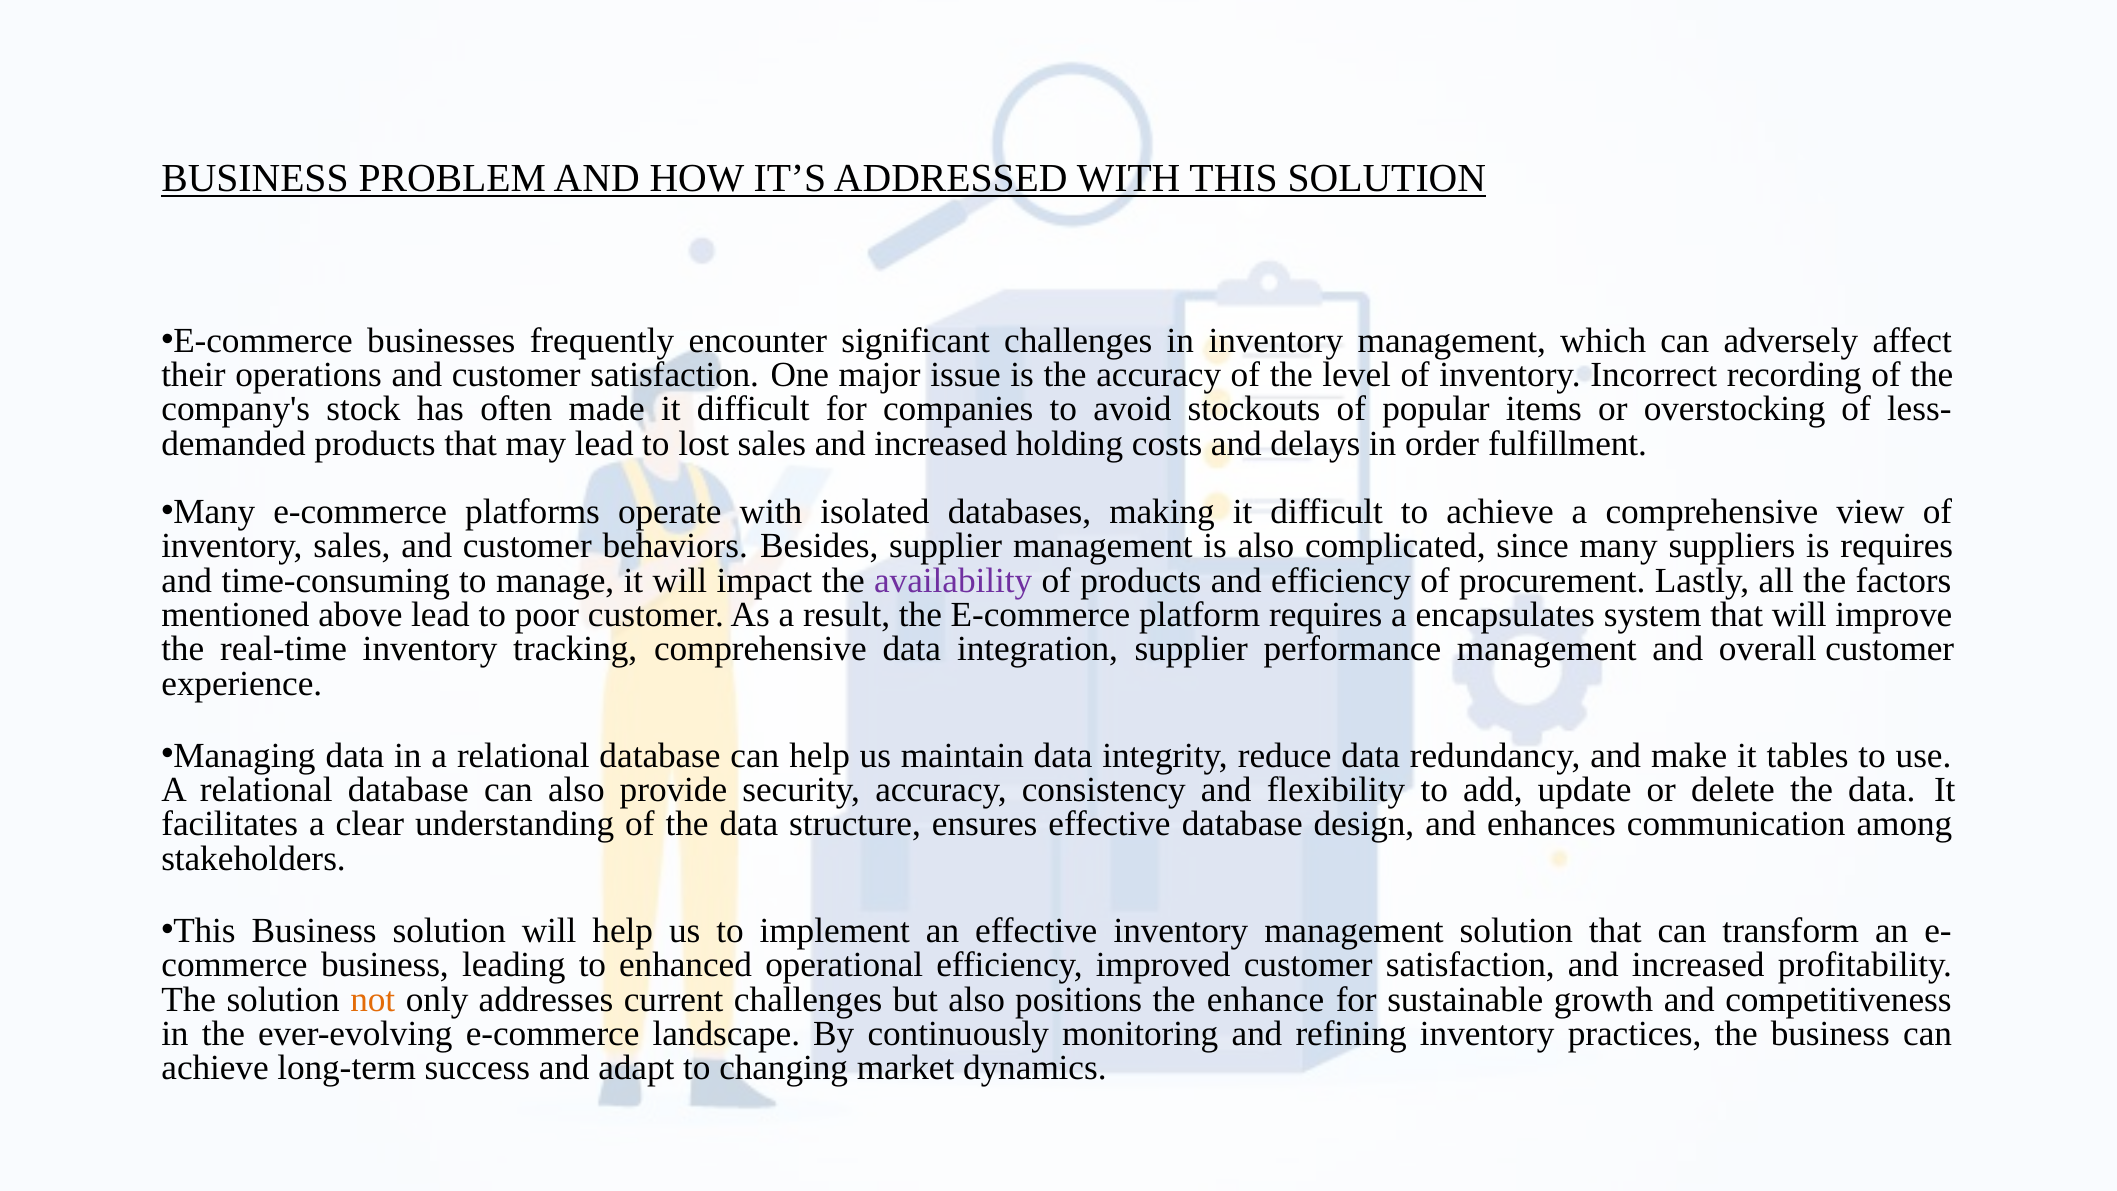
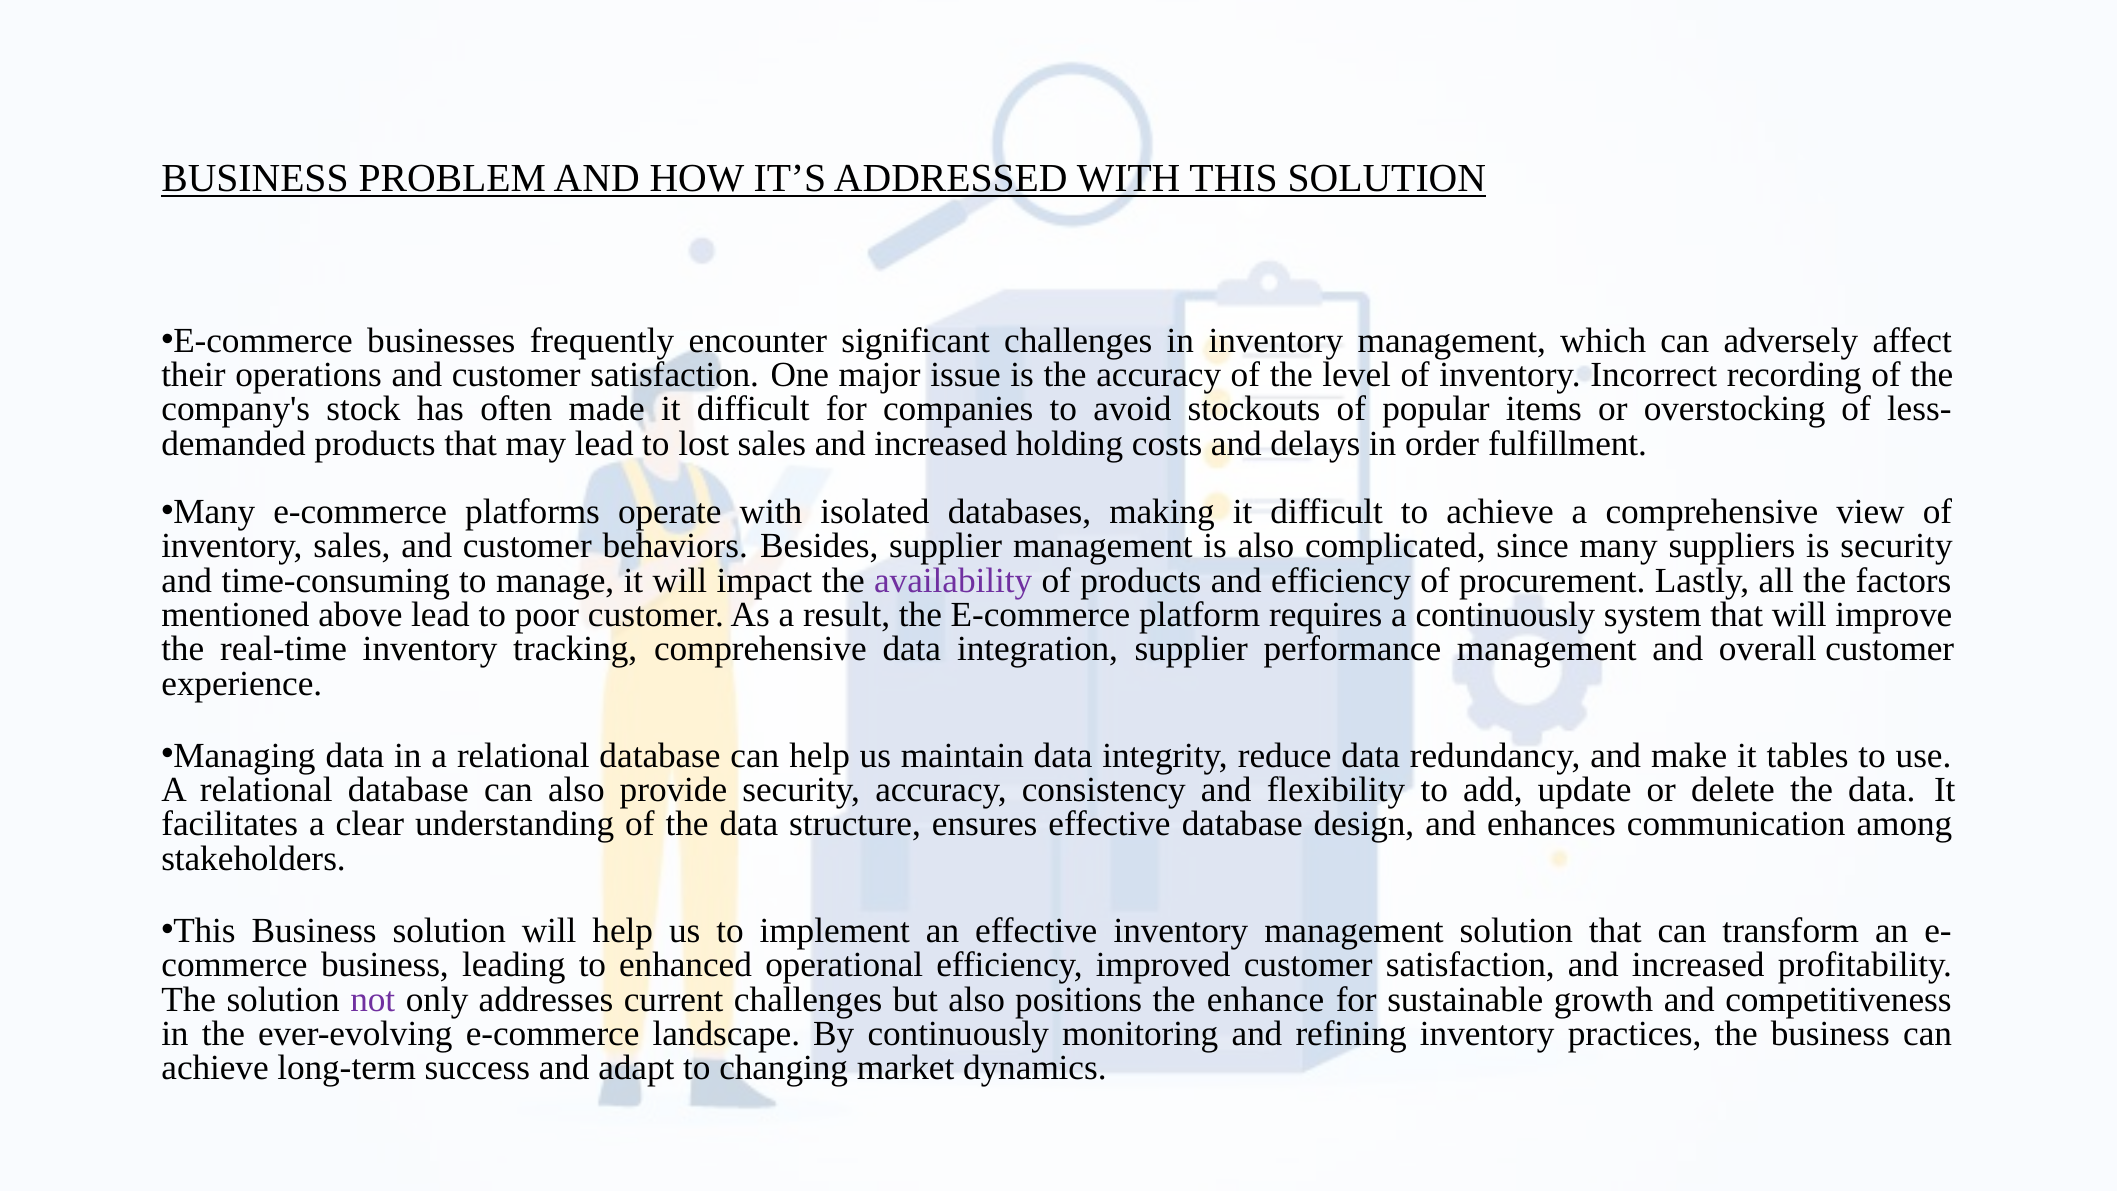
is requires: requires -> security (1897, 546)
a encapsulates: encapsulates -> continuously (1505, 615)
not colour: orange -> purple (373, 999)
